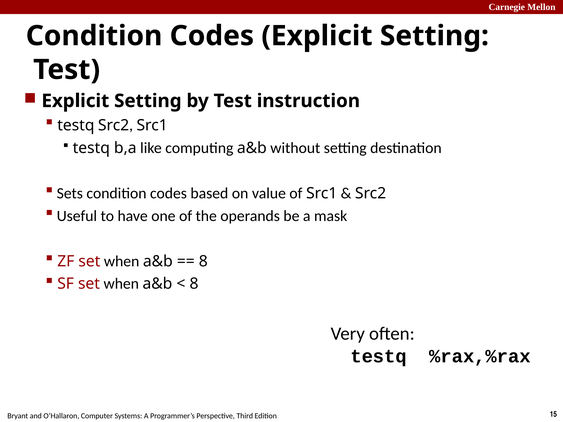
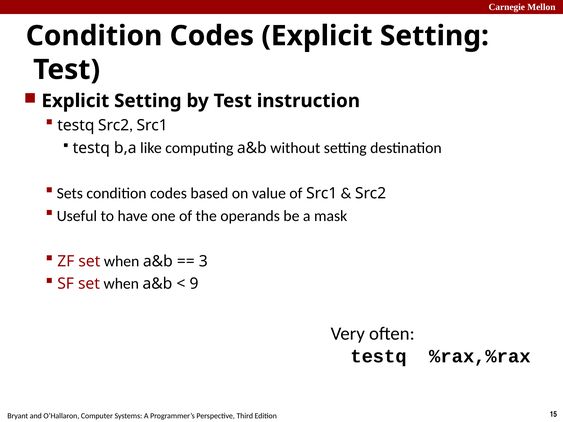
8: 8 -> 3 (203, 261)
8: 8 -> 9 (194, 284)
